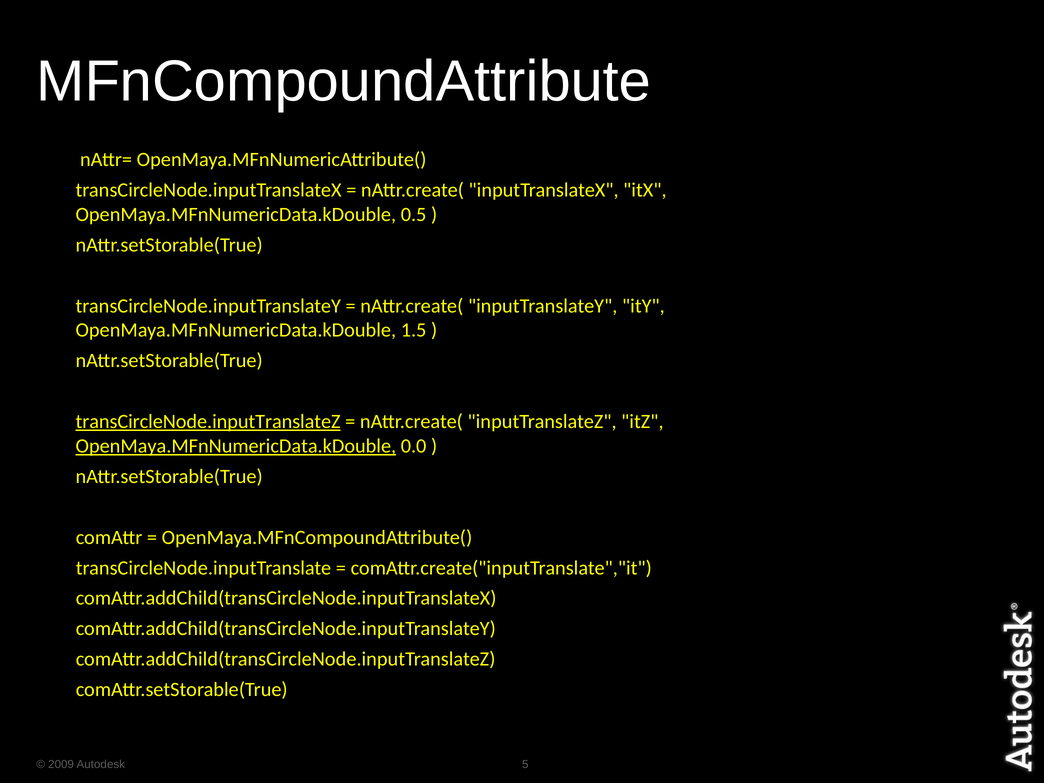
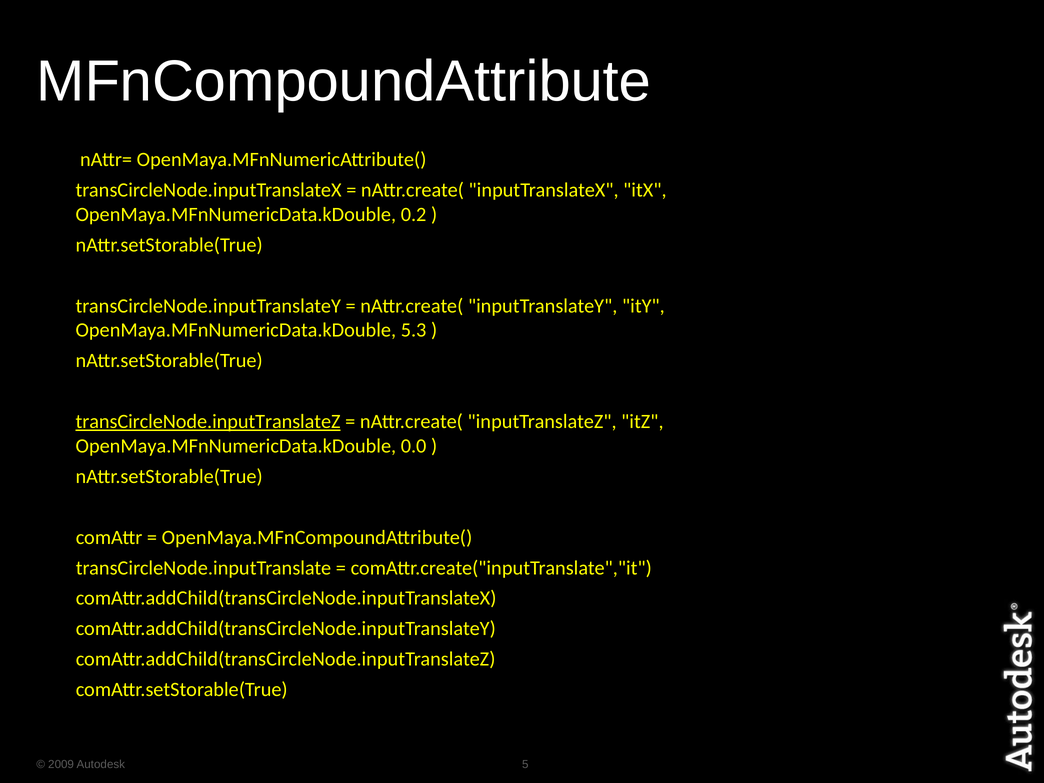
0.5: 0.5 -> 0.2 (414, 215)
1.5: 1.5 -> 5.3 (414, 330)
OpenMaya.MFnNumericData.kDouble underline: present -> none (236, 446)
